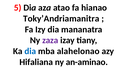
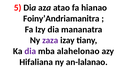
Toky’Andriamanitra: Toky’Andriamanitra -> Foiny’Andriamanitra (61, 19)
dia colour: blue -> purple (30, 51)
an-aminao: an-aminao -> an-lalanao (87, 62)
